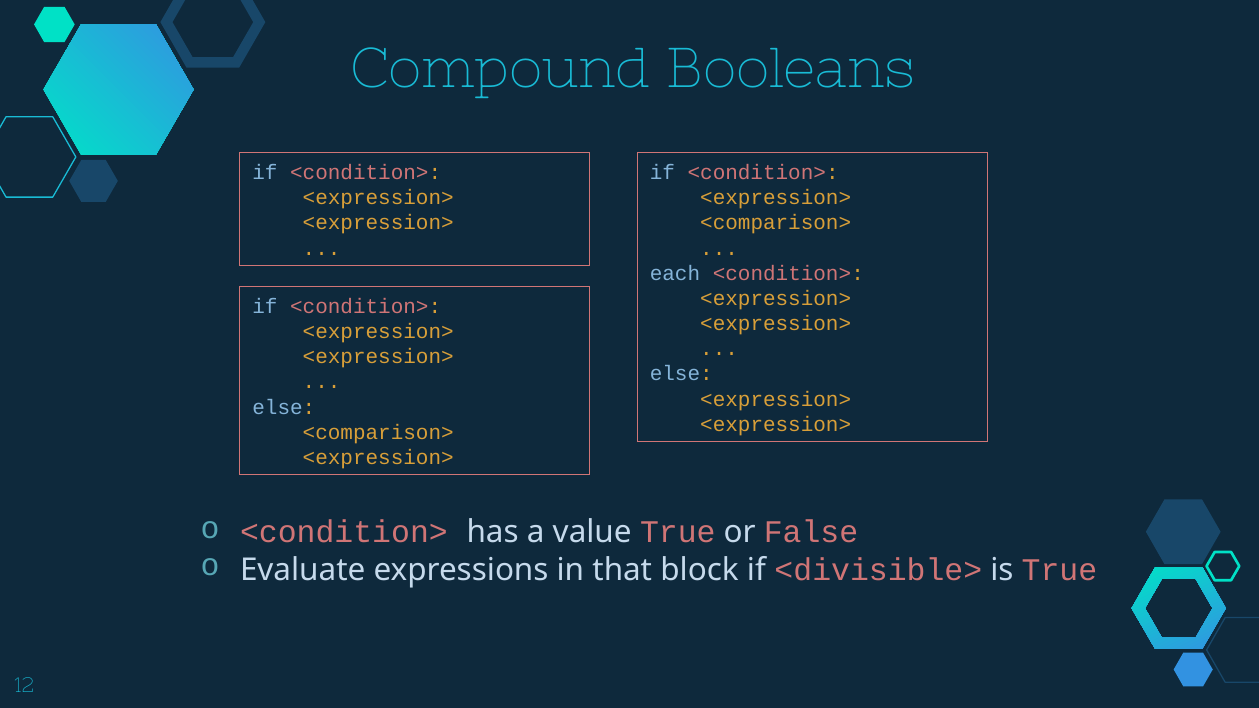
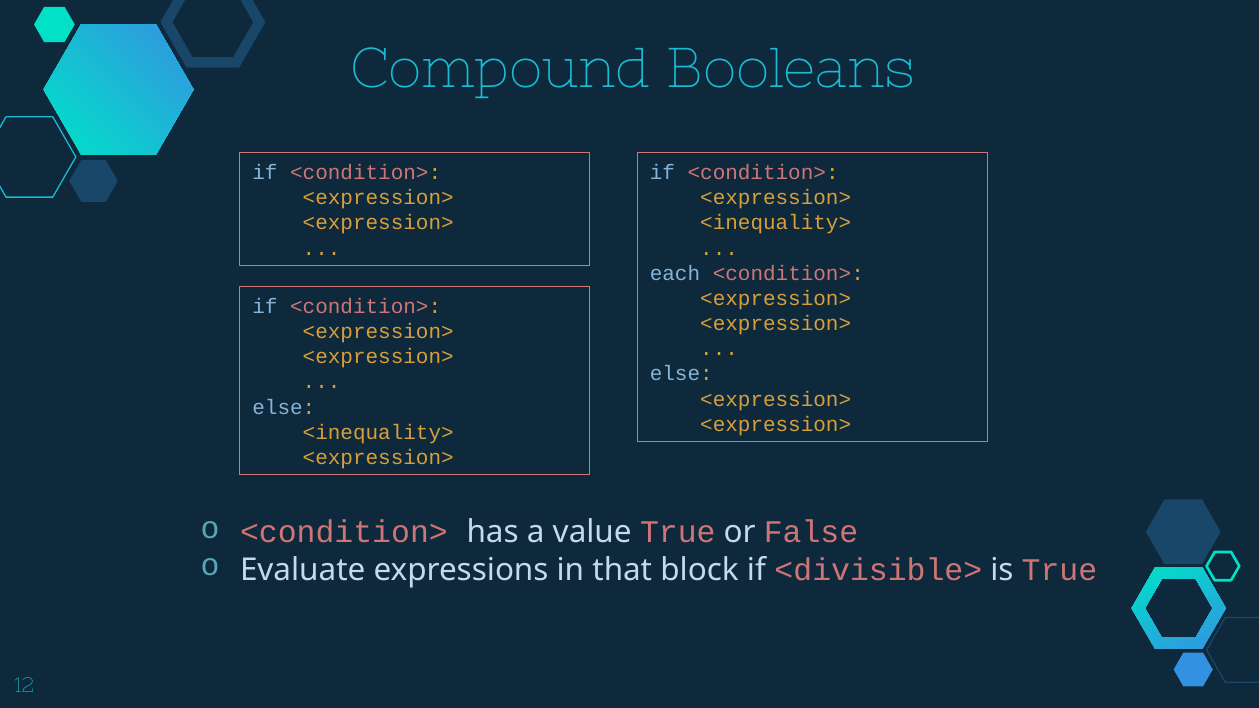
<comparison>: <comparison> -> <inequality> (776, 223)
<comparison>: <comparison> -> <inequality> (378, 432)
